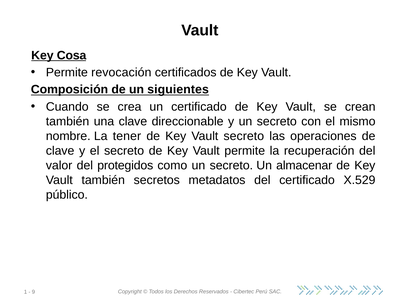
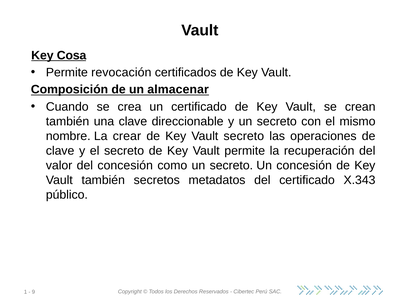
siguientes: siguientes -> almacenar (178, 90)
tener: tener -> crear (127, 136)
del protegidos: protegidos -> concesión (125, 165)
Un almacenar: almacenar -> concesión (304, 165)
X.529: X.529 -> X.343 (359, 180)
